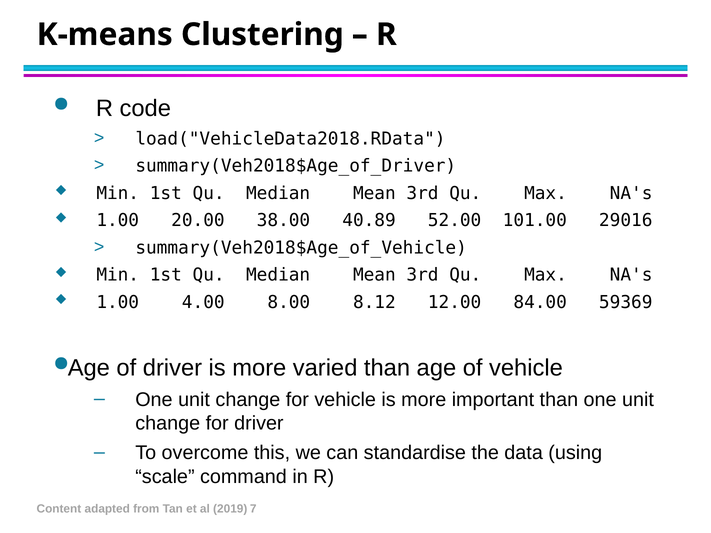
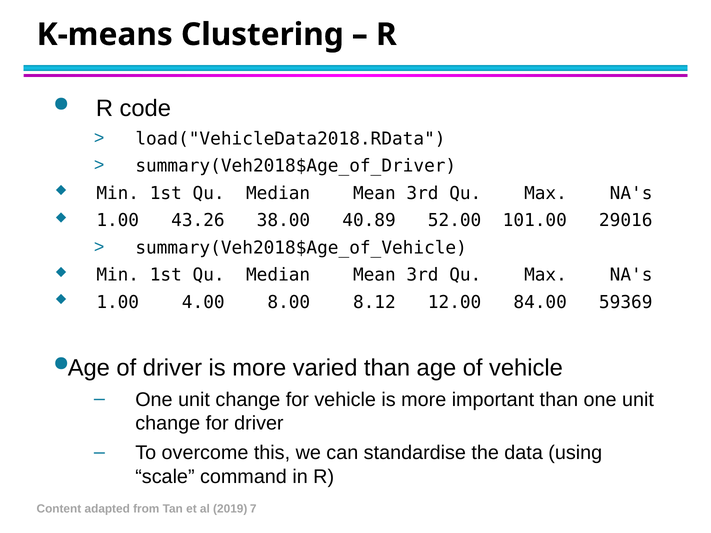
20.00: 20.00 -> 43.26 (198, 221)
